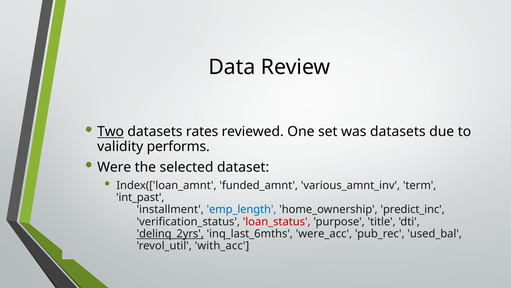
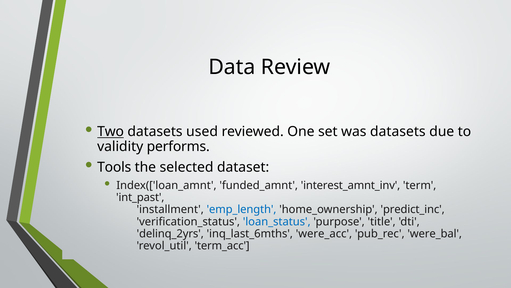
rates: rates -> used (202, 131)
Were: Were -> Tools (114, 167)
various_amnt_inv: various_amnt_inv -> interest_amnt_inv (351, 185)
loan_status colour: red -> blue (277, 221)
delinq_2yrs underline: present -> none (170, 233)
used_bal: used_bal -> were_bal (435, 233)
with_acc: with_acc -> term_acc (222, 245)
